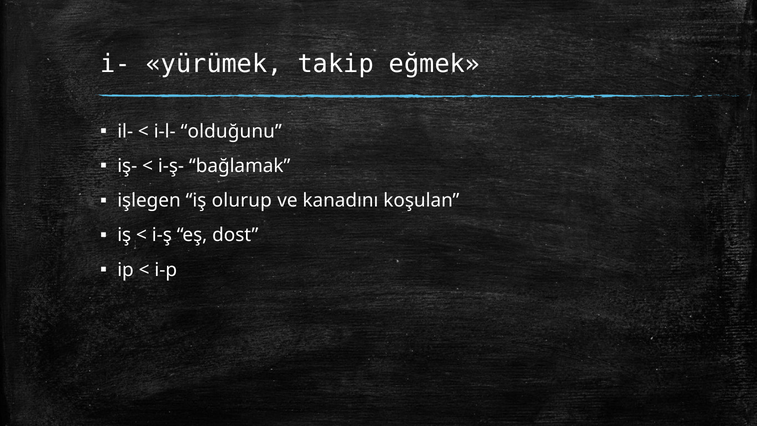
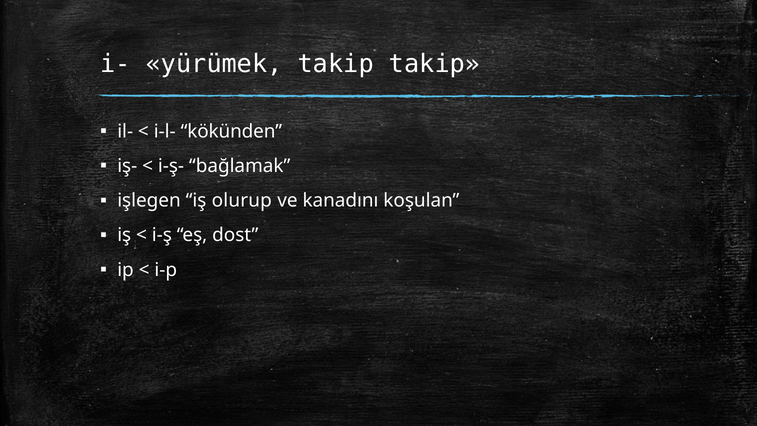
takip eğmek: eğmek -> takip (435, 64)
olduğunu: olduğunu -> kökünden (231, 131)
